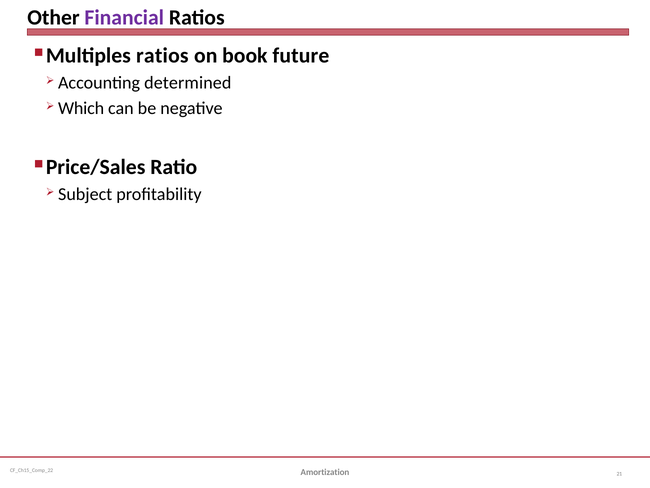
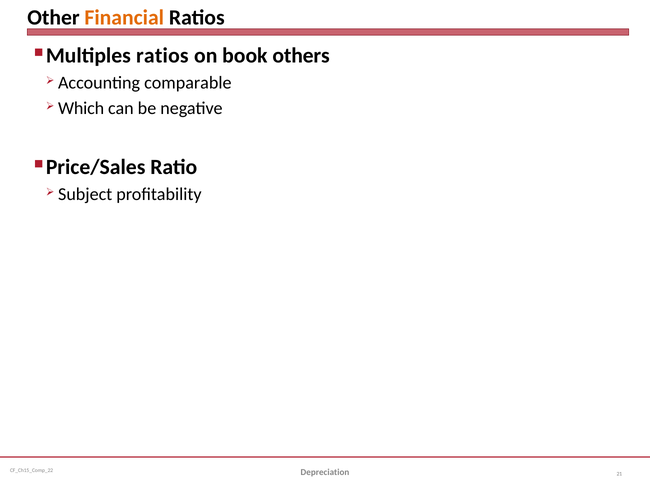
Financial colour: purple -> orange (124, 17)
future: future -> others (301, 56)
determined: determined -> comparable (188, 83)
Amortization: Amortization -> Depreciation (325, 472)
